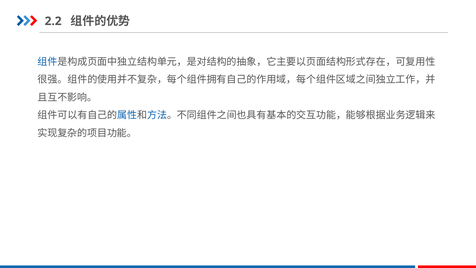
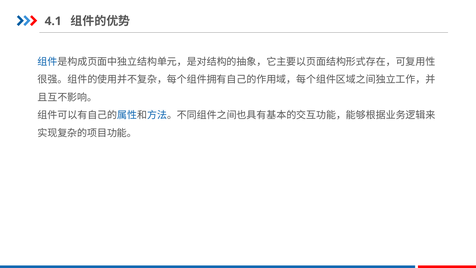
2.2: 2.2 -> 4.1 (53, 21)
